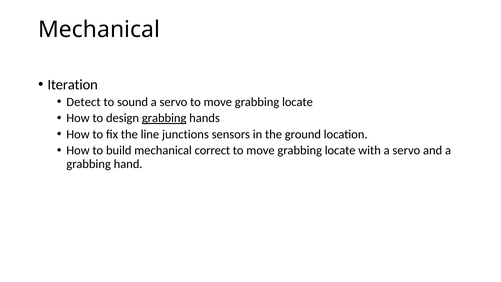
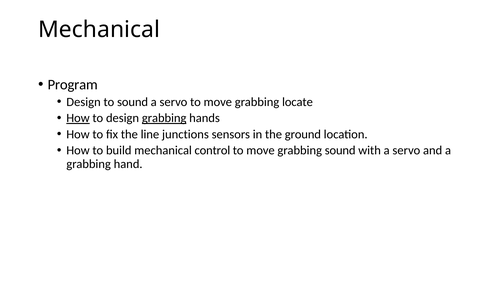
Iteration: Iteration -> Program (73, 85)
Detect: Detect -> Design (84, 102)
How underline: none -> present (78, 118)
correct: correct -> control (212, 150)
locate: locate -> sound (340, 150)
